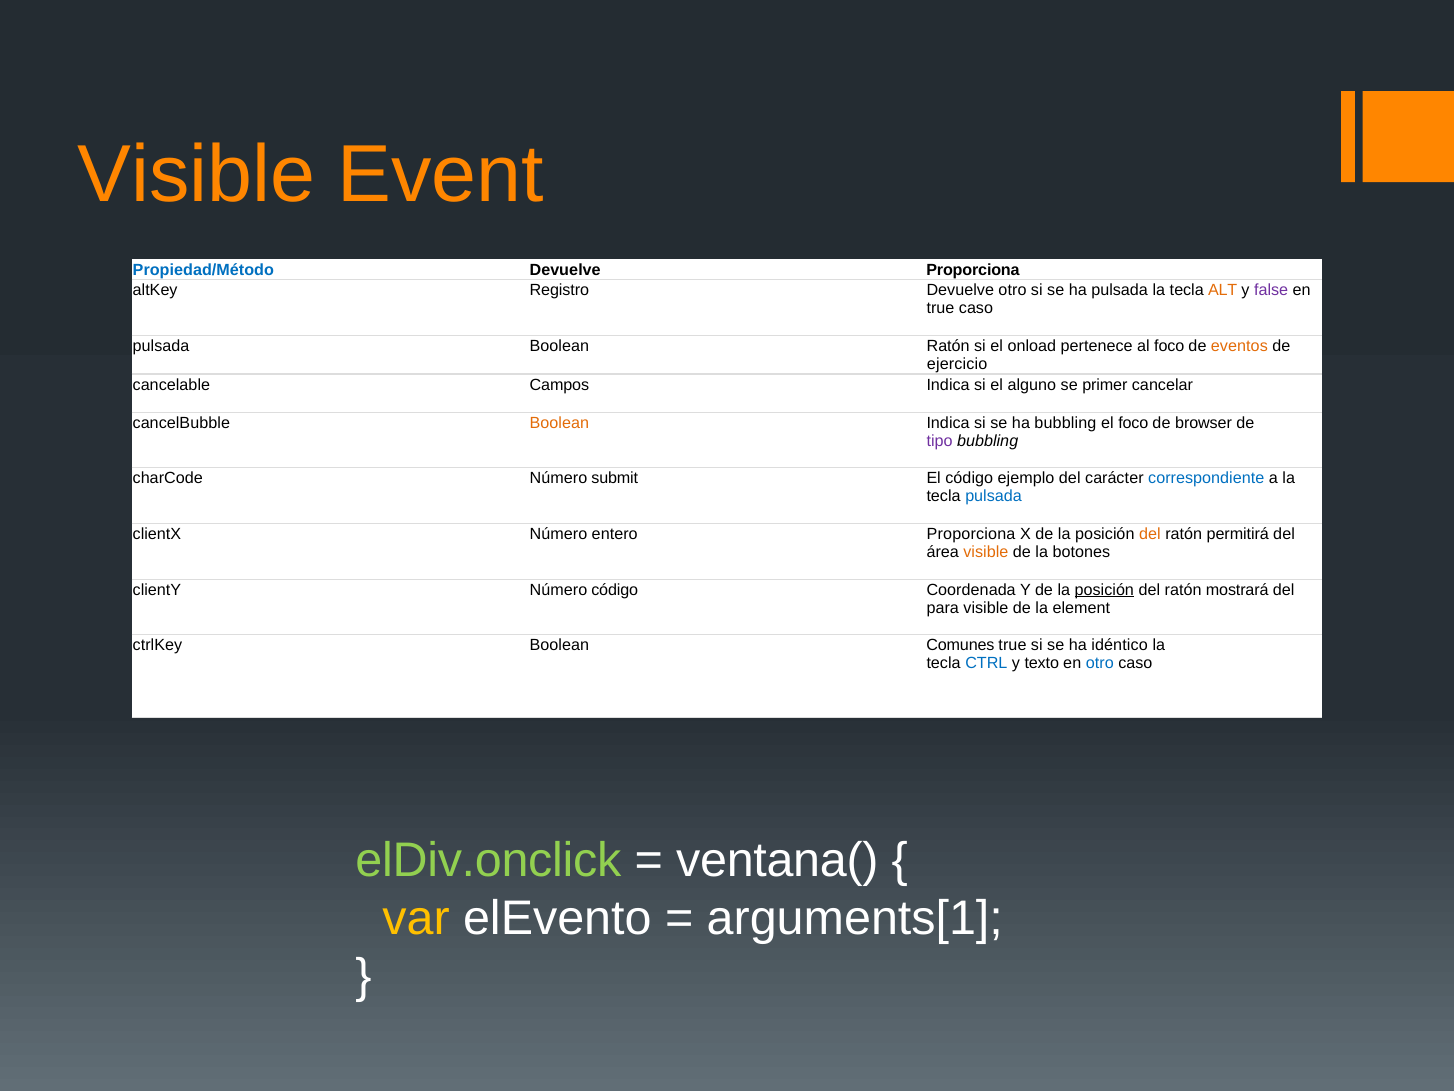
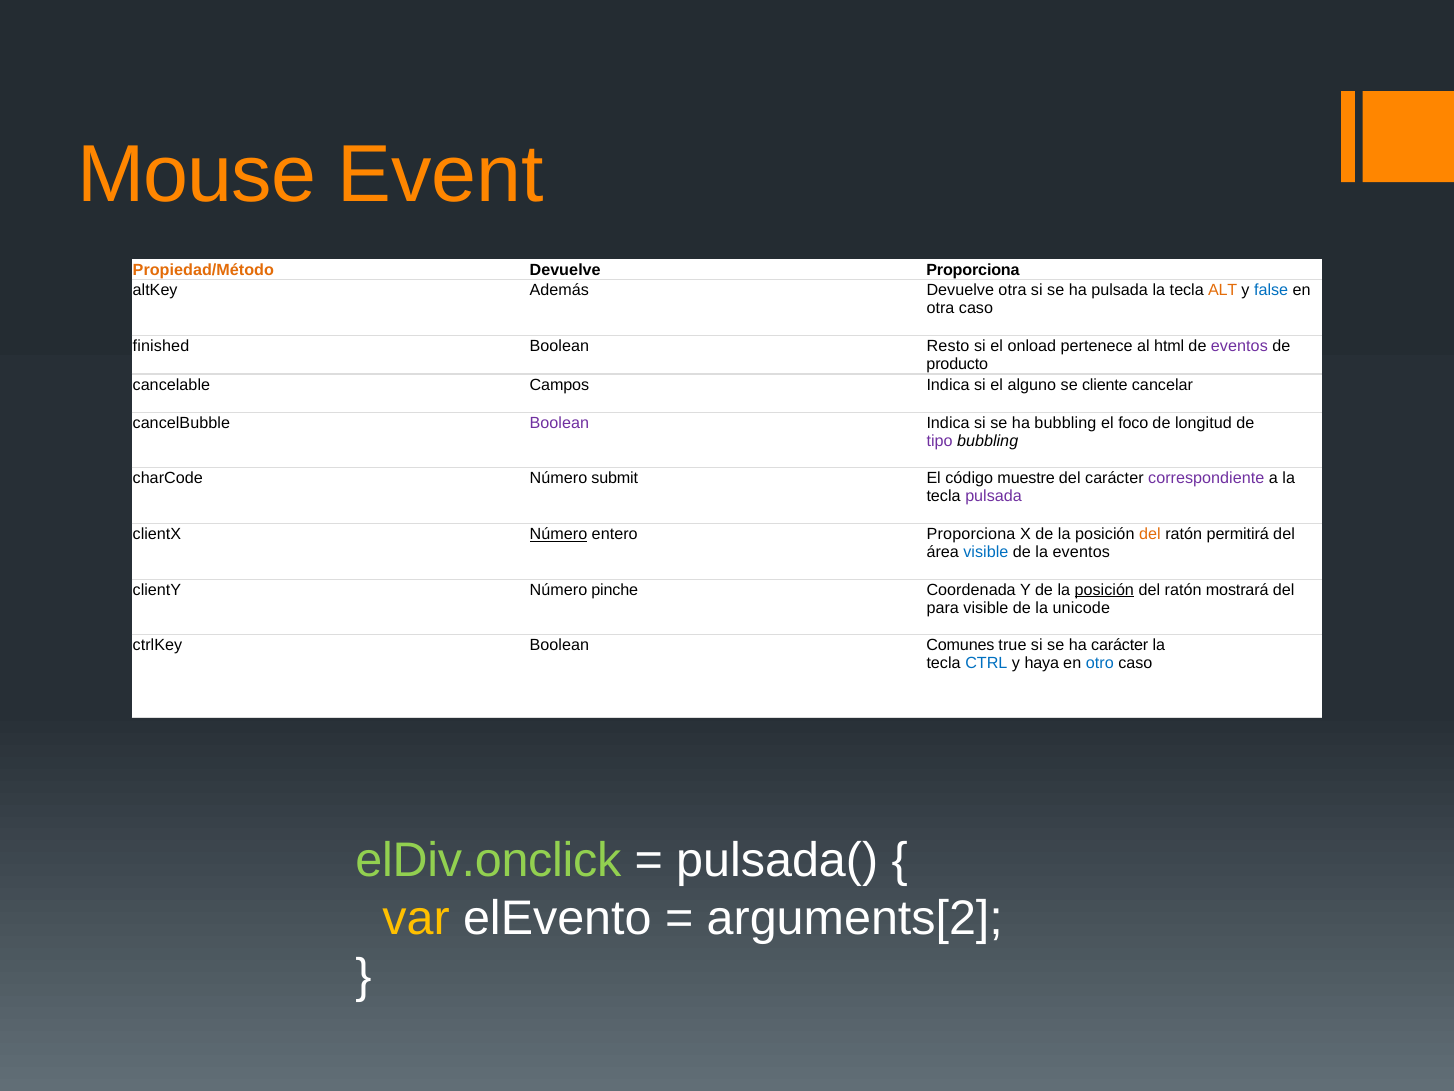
Visible: Visible -> Mouse (197, 175)
Propiedad/Método colour: blue -> orange (203, 270)
Registro: Registro -> Además (559, 290)
Devuelve otro: otro -> otra (1012, 290)
false colour: purple -> blue (1271, 290)
true: true -> otra (941, 308)
pulsada: pulsada -> finished (161, 346)
Boolean Ratón: Ratón -> Resto (948, 346)
al foco: foco -> html (1169, 346)
eventos colour: orange -> purple (1239, 346)
ejercicio: ejercicio -> producto (957, 364)
primer: primer -> cliente (1105, 385)
Boolean colour: orange -> purple (559, 423)
browser: browser -> longitud (1203, 423)
ejemplo: ejemplo -> muestre (1026, 478)
correspondiente colour: blue -> purple (1206, 478)
pulsada colour: blue -> purple (994, 496)
Número underline: none -> present (558, 534)
visible colour: orange -> blue (986, 552)
la botones: botones -> eventos (1081, 552)
Número código: código -> pinche (615, 589)
element: element -> unicode (1081, 608)
ha idéntico: idéntico -> carácter (1120, 645)
texto: texto -> haya (1042, 663)
ventana(: ventana( -> pulsada( (777, 860)
arguments[1: arguments[1 -> arguments[2 (855, 918)
